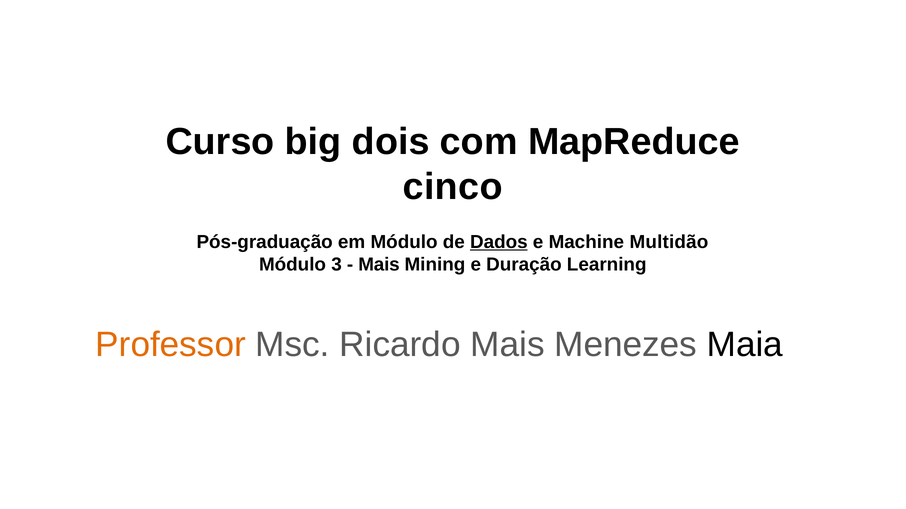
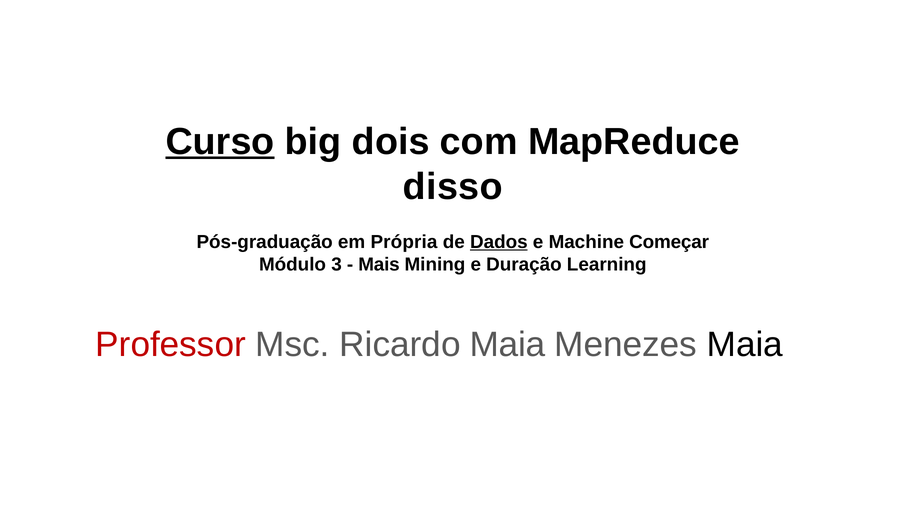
Curso underline: none -> present (220, 142)
cinco: cinco -> disso (453, 187)
em Módulo: Módulo -> Própria (404, 242)
Multidão: Multidão -> Começar (669, 242)
Professor colour: orange -> red (171, 345)
Ricardo Mais: Mais -> Maia (508, 345)
